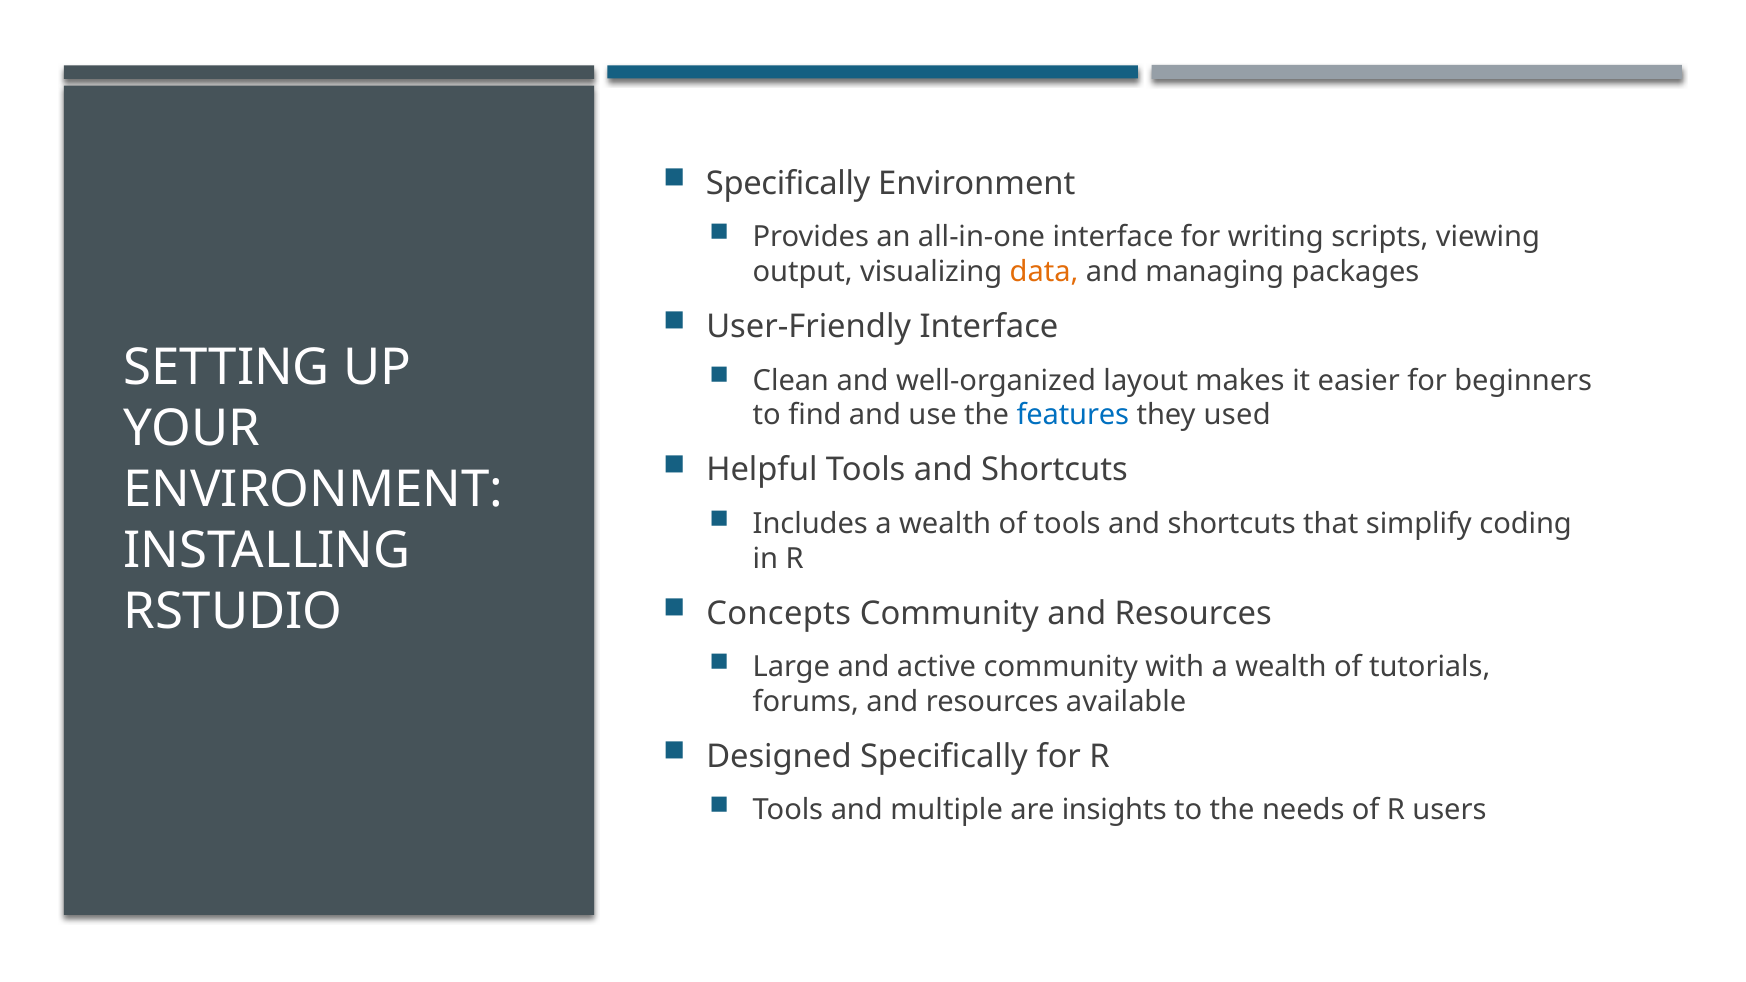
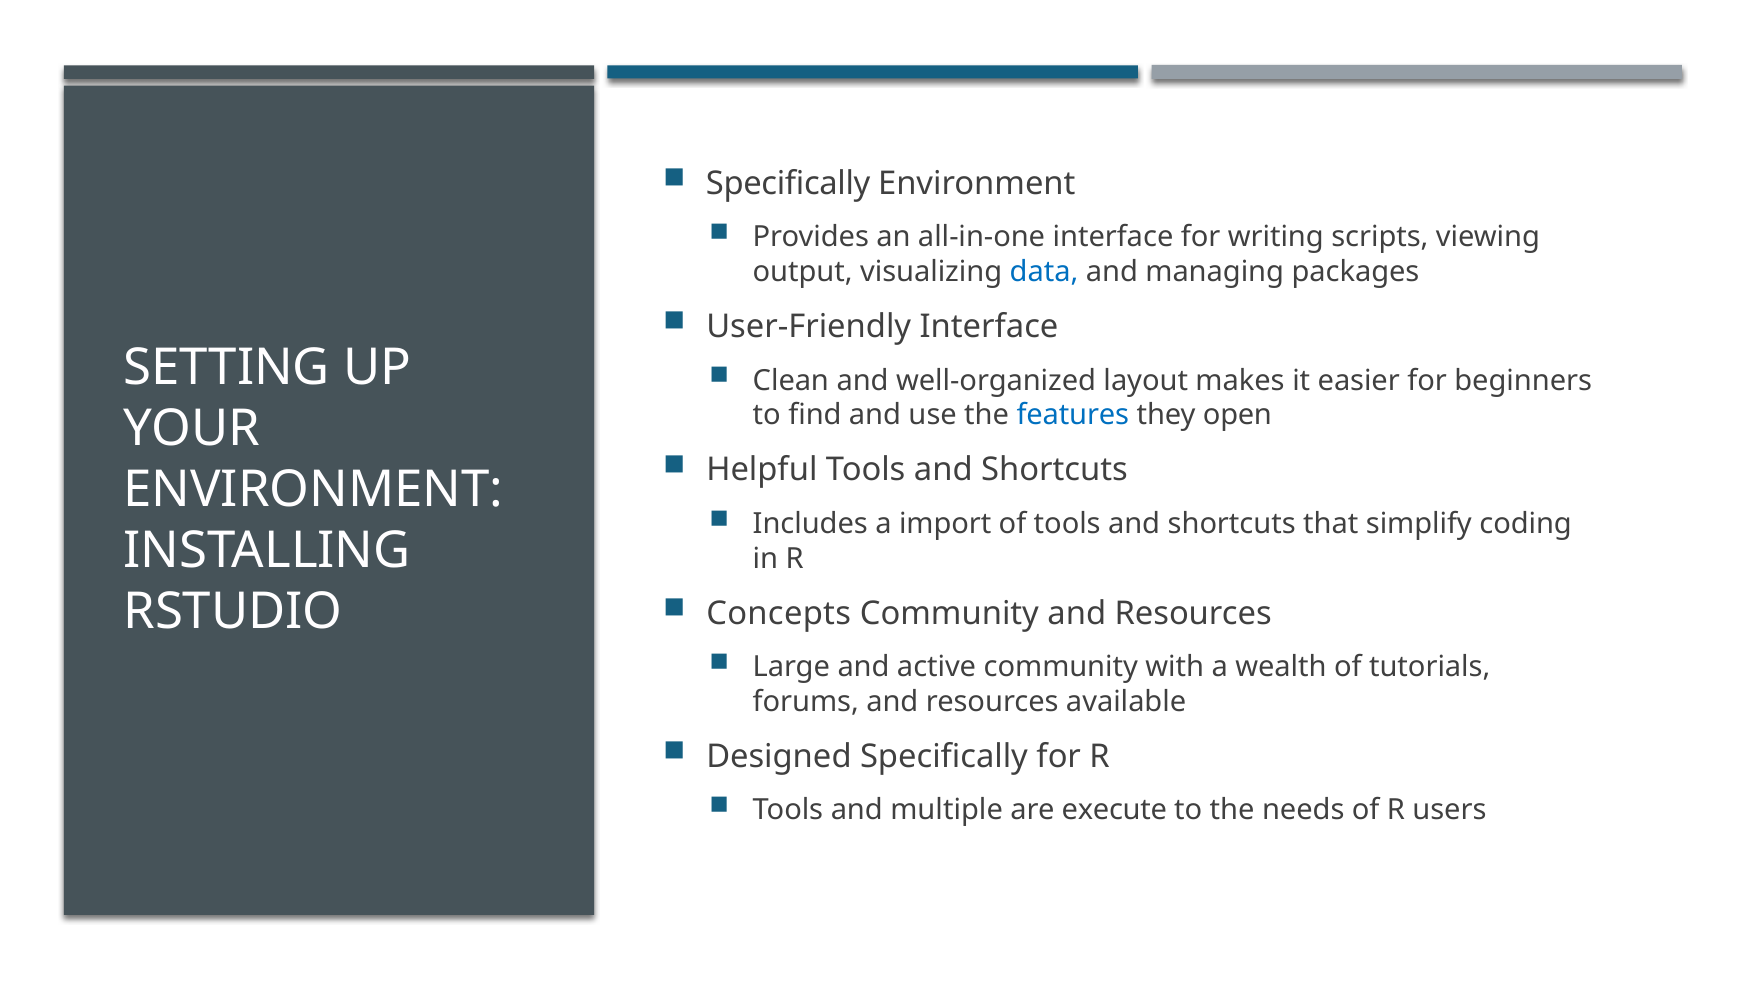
data colour: orange -> blue (1044, 272)
used: used -> open (1237, 415)
Includes a wealth: wealth -> import (945, 524)
insights: insights -> execute (1114, 810)
